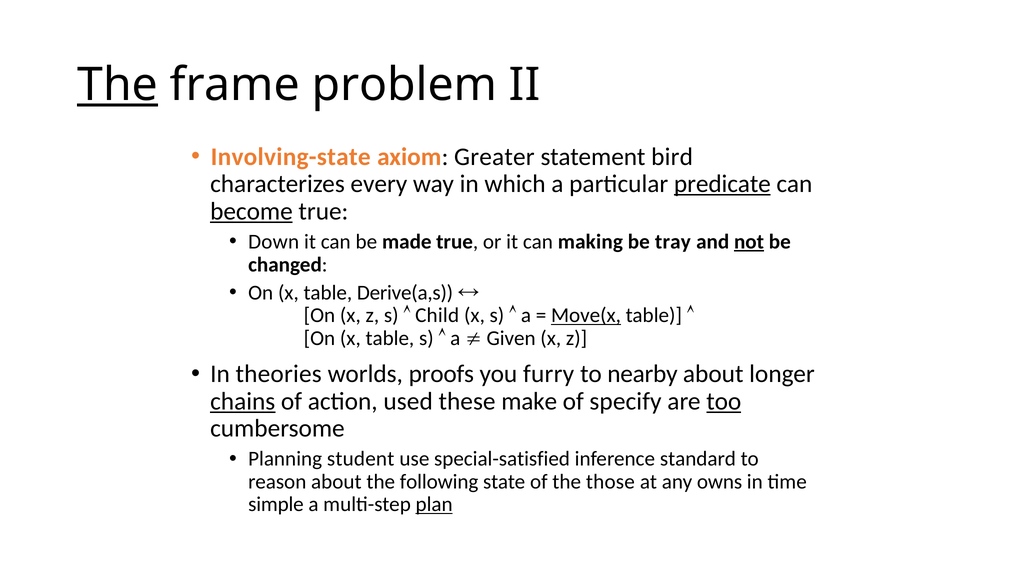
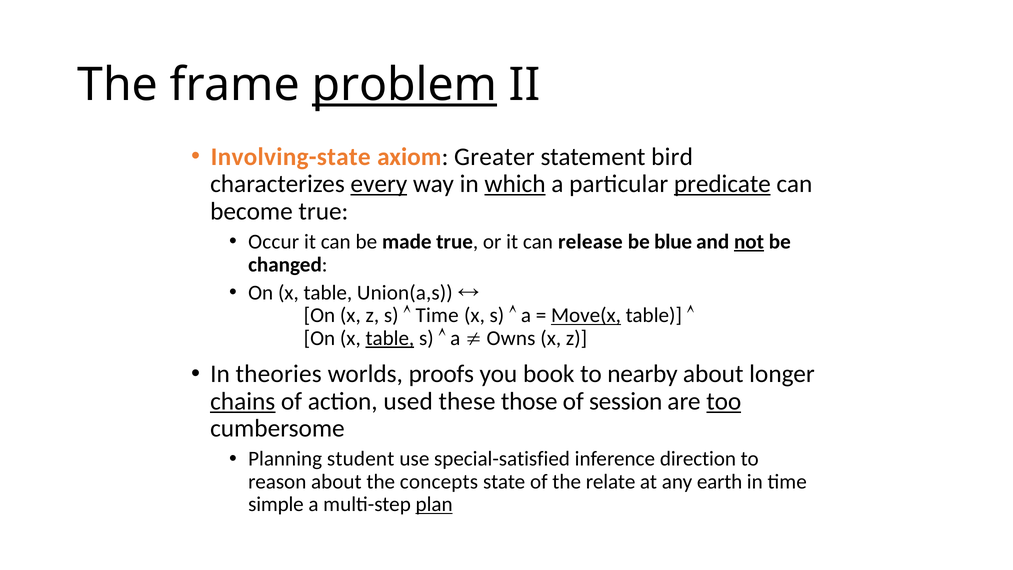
The underline: present -> none (118, 85)
problem underline: none -> present (404, 85)
every underline: none -> present (379, 184)
which underline: none -> present (515, 184)
become underline: present -> none (251, 211)
Down: Down -> Occur (274, 242)
making: making -> release (590, 242)
tray: tray -> blue (673, 242)
Derive(a,s: Derive(a,s -> Union(a,s (405, 293)
Child: Child -> Time (437, 315)
table underline: none -> present (390, 338)
Given: Given -> Owns (511, 338)
furry: furry -> book (549, 374)
make: make -> those (529, 401)
specify: specify -> session (626, 401)
standard: standard -> direction (698, 459)
following: following -> concepts (439, 482)
those: those -> relate (611, 482)
owns: owns -> earth (720, 482)
